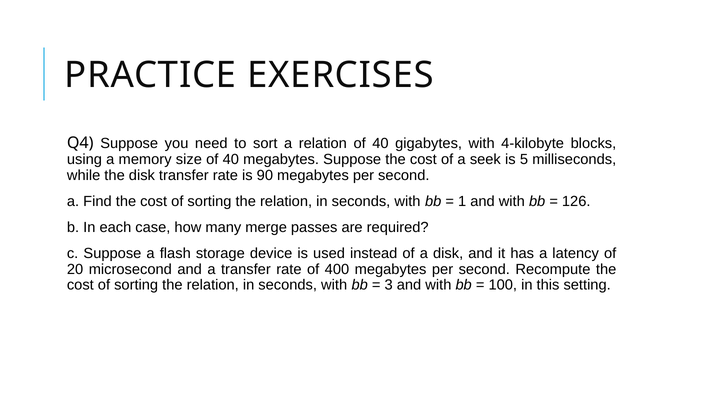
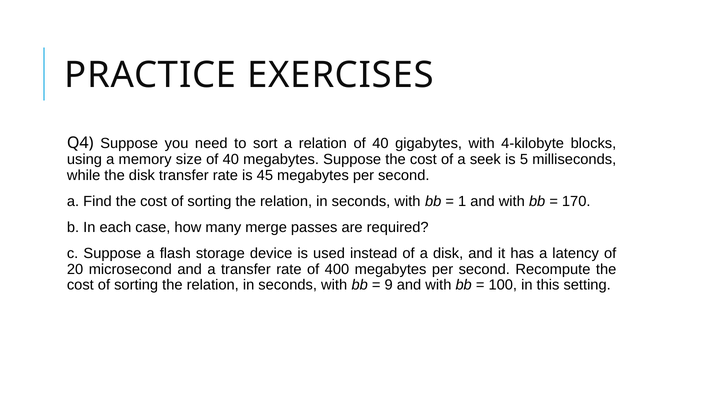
90: 90 -> 45 (265, 176)
126: 126 -> 170 (576, 202)
3: 3 -> 9 (389, 285)
